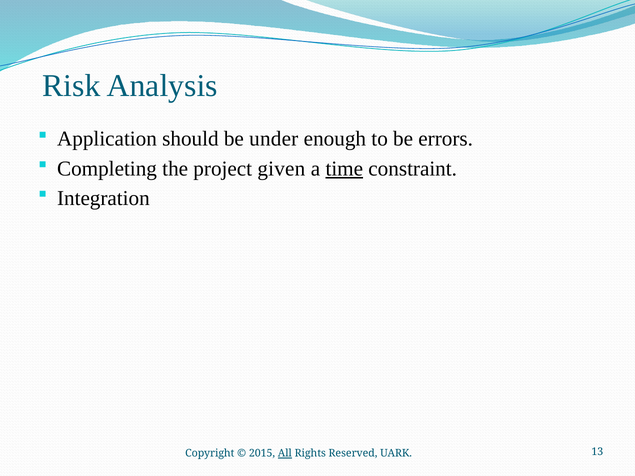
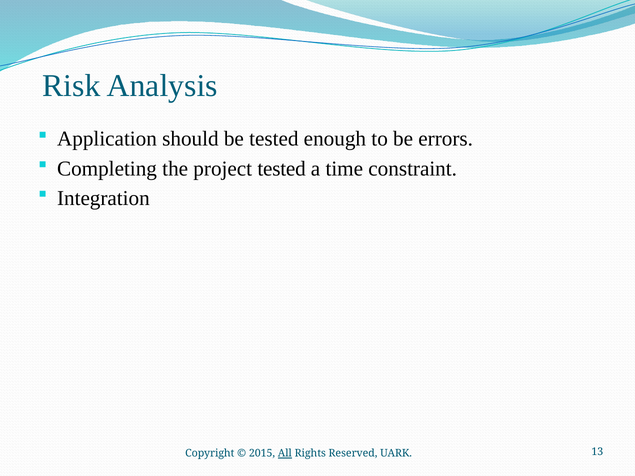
be under: under -> tested (274, 139)
project given: given -> tested (282, 169)
time underline: present -> none (344, 169)
